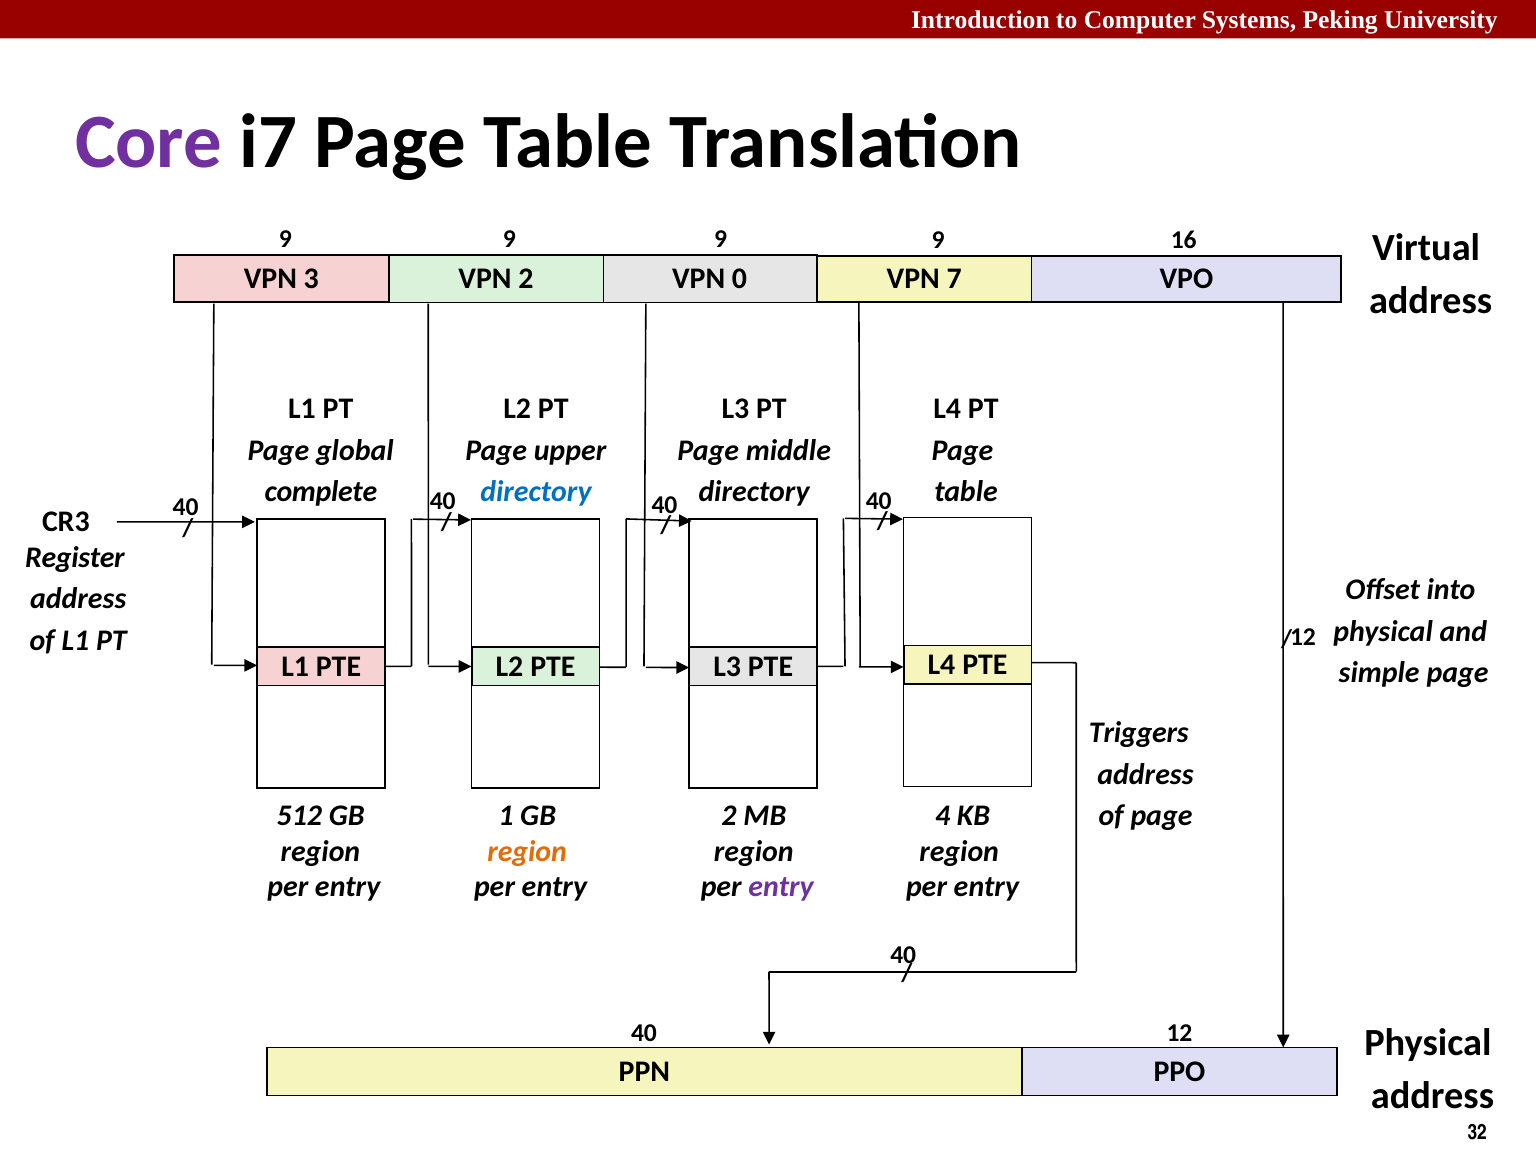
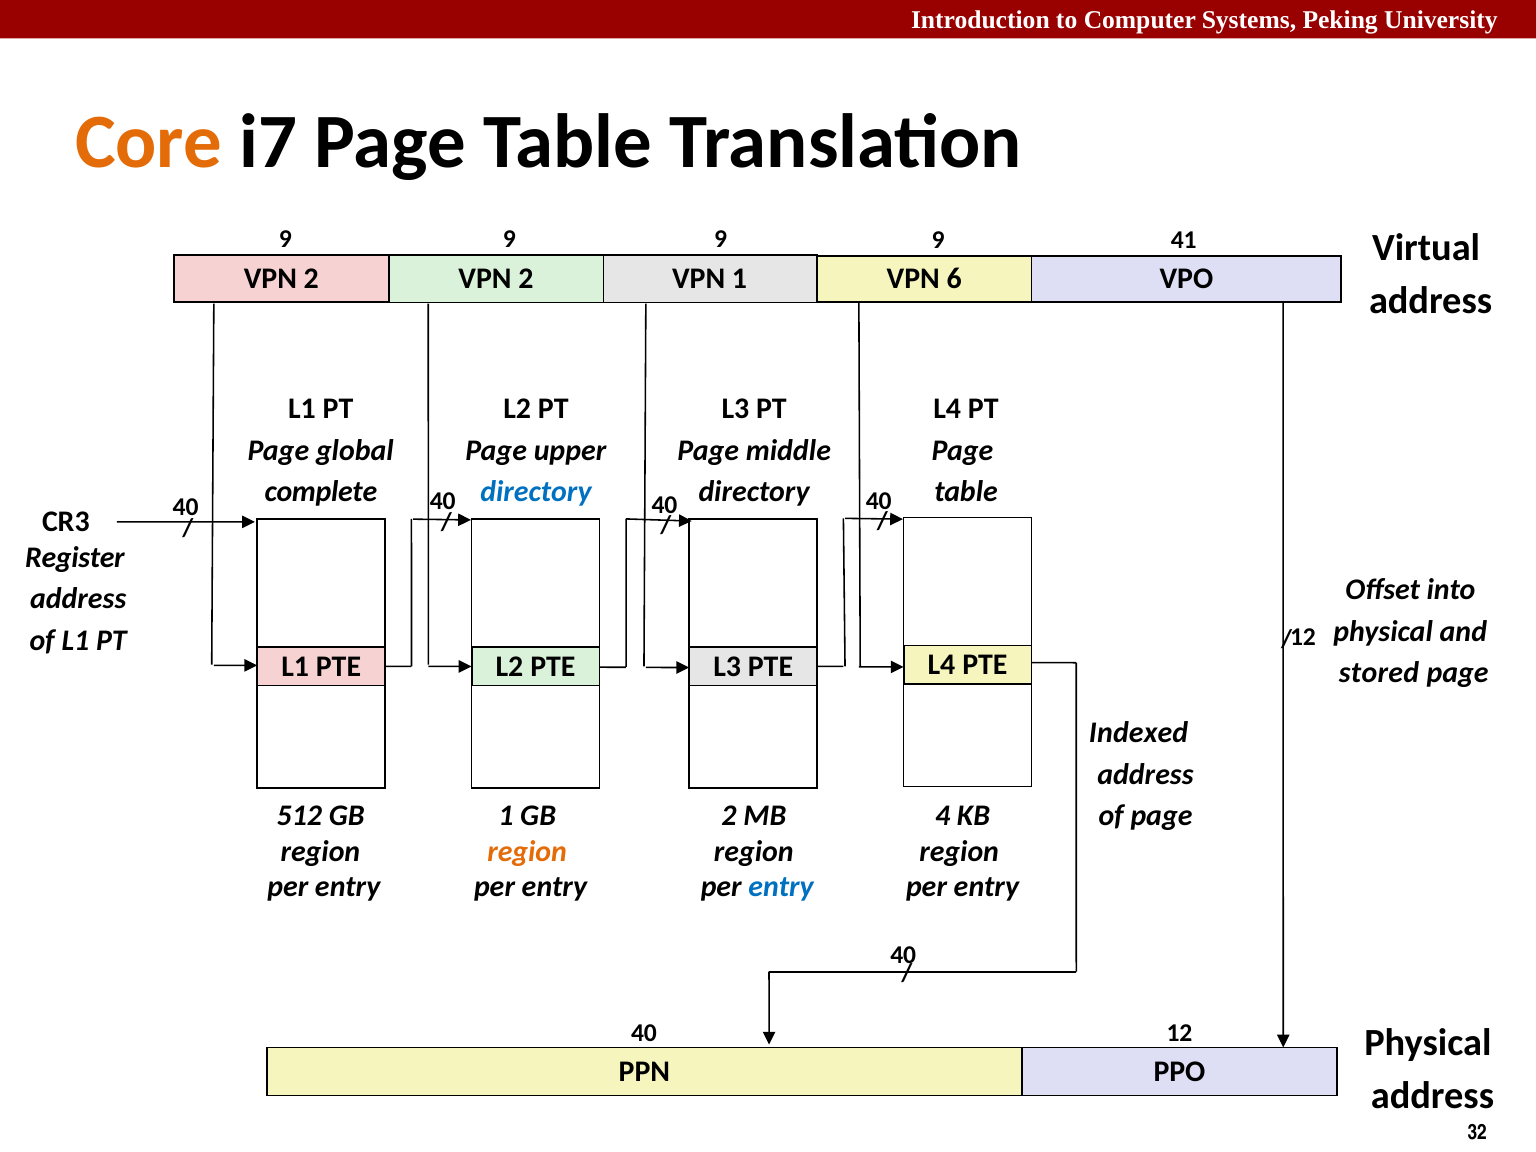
Core colour: purple -> orange (149, 143)
16: 16 -> 41 (1184, 240)
3: 3 -> 2 (311, 278)
VPN 0: 0 -> 1 (739, 279)
7: 7 -> 6 (954, 279)
simple: simple -> stored (1379, 673)
Triggers: Triggers -> Indexed (1139, 733)
entry colour: purple -> blue (781, 887)
